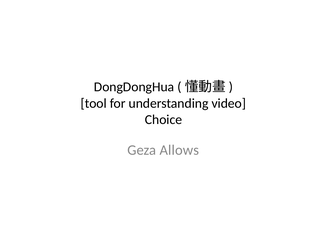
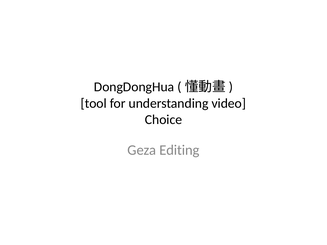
Allows: Allows -> Editing (179, 150)
